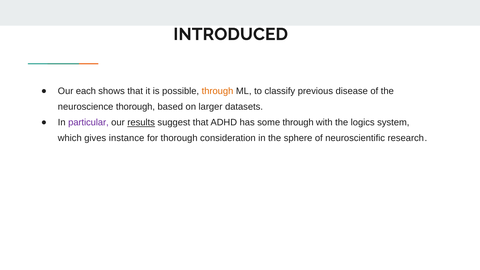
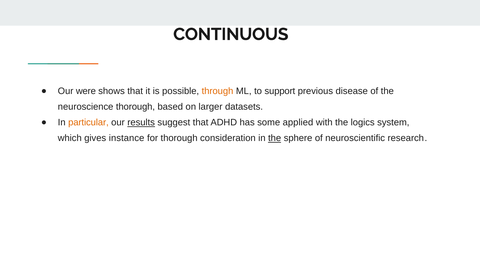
INTRODUCED: INTRODUCED -> CONTINUOUS (231, 34)
each: each -> were (86, 91)
classify: classify -> support (280, 91)
particular colour: purple -> orange (88, 123)
some through: through -> applied (298, 123)
the underline: none -> present (275, 138)
